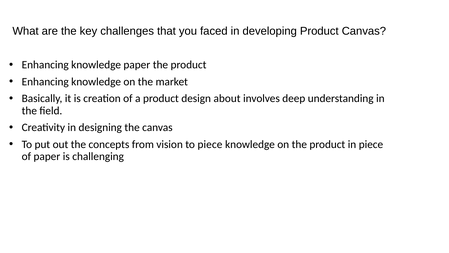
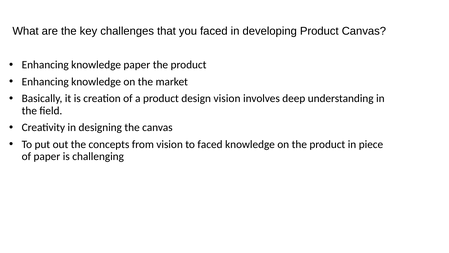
design about: about -> vision (227, 98)
to piece: piece -> faced (210, 144)
